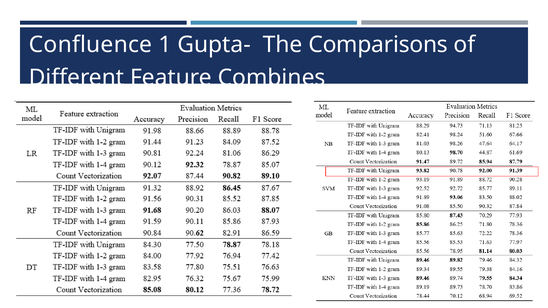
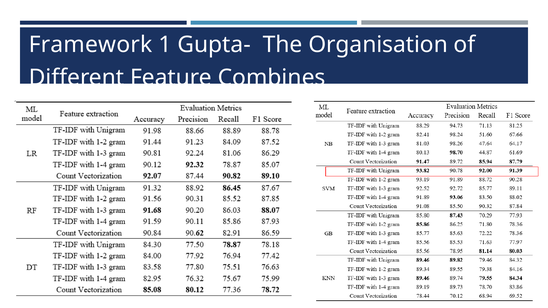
Confluence: Confluence -> Framework (91, 45)
Comparisons: Comparisons -> Organisation (378, 45)
